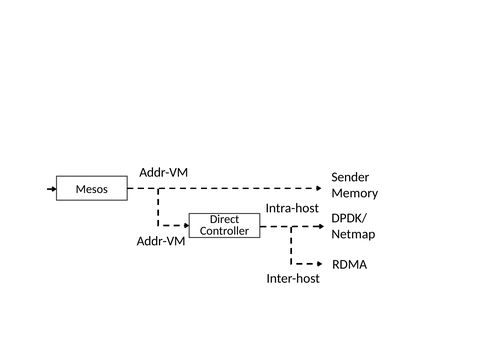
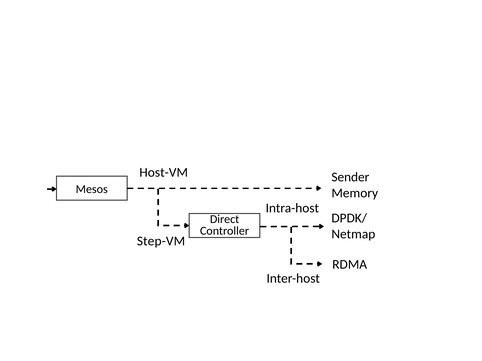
Addr-VM: Addr-VM -> Host-VM (164, 173)
Addr-VM: Addr-VM -> Step-VM (161, 241)
